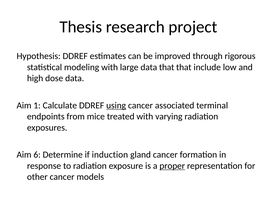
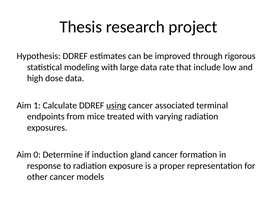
data that: that -> rate (167, 67)
6: 6 -> 0 (37, 155)
proper underline: present -> none (172, 166)
